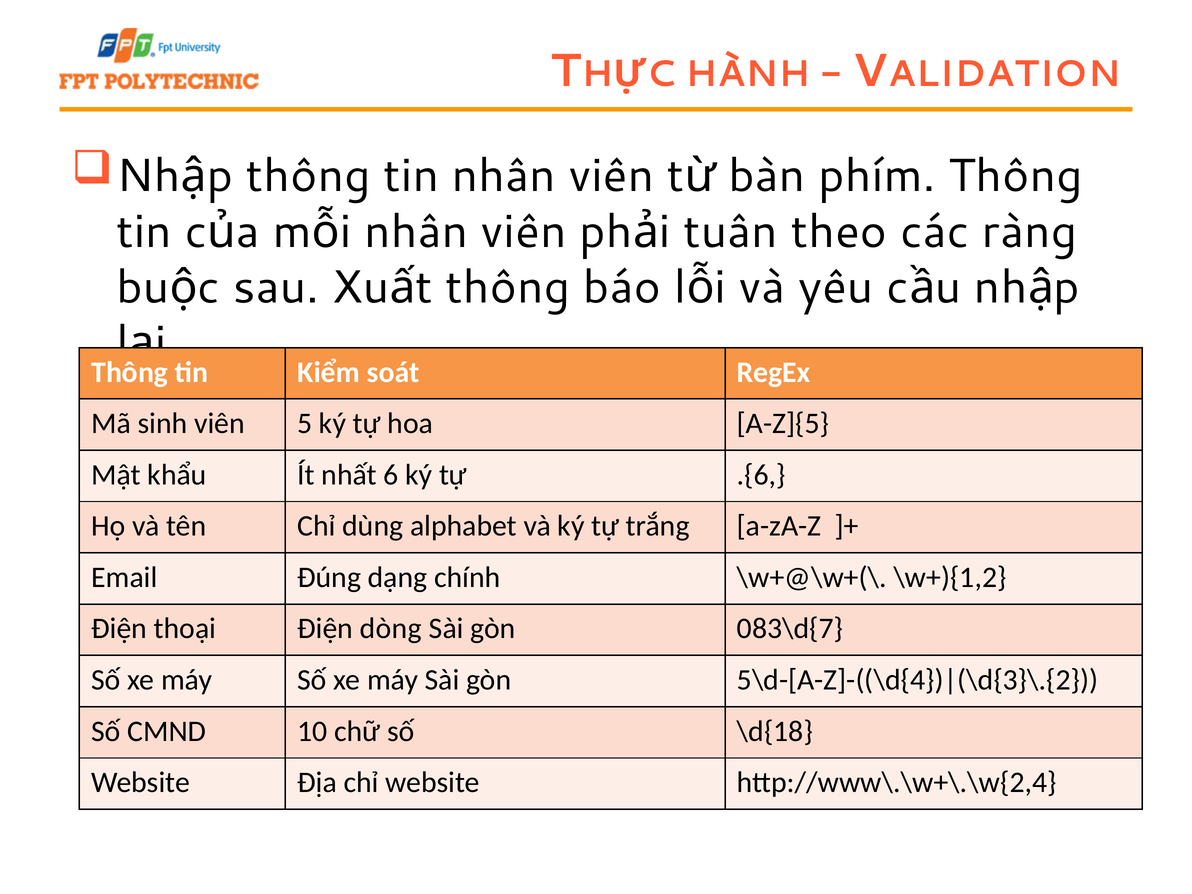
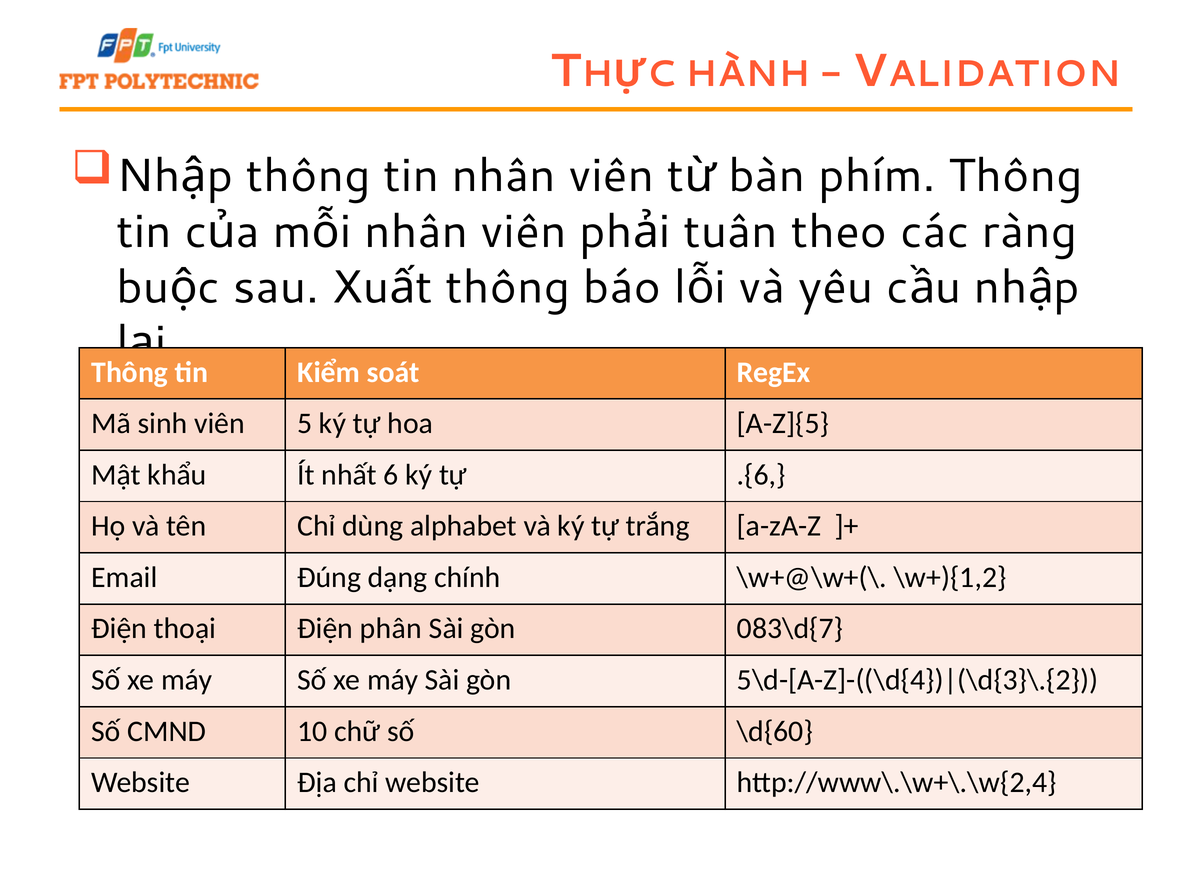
dòng: dòng -> phân (391, 629)
\d{18: \d{18 -> \d{60 (775, 731)
